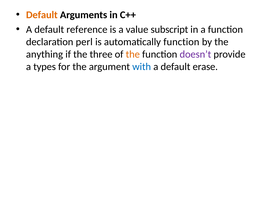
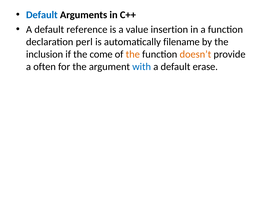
Default colour: orange -> blue (42, 15)
subscript: subscript -> insertion (169, 29)
automatically function: function -> filename (181, 42)
anything: anything -> inclusion (45, 54)
three: three -> come (101, 54)
doesn’t colour: purple -> orange (195, 54)
types: types -> often (45, 67)
